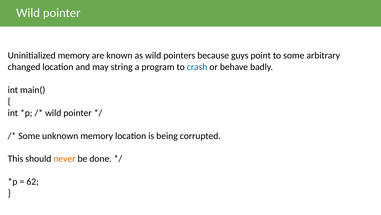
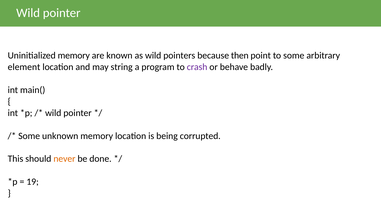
guys: guys -> then (240, 55)
changed: changed -> element (24, 67)
crash colour: blue -> purple (197, 67)
62: 62 -> 19 (33, 181)
